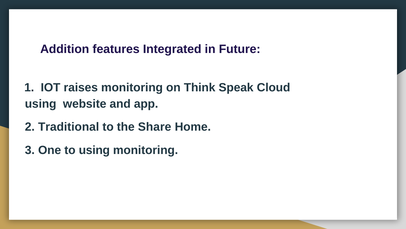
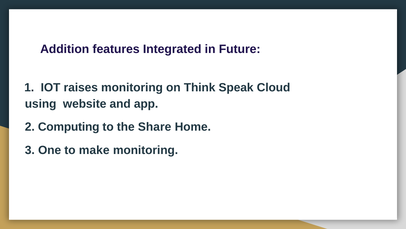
Traditional: Traditional -> Computing (69, 127)
to using: using -> make (94, 150)
